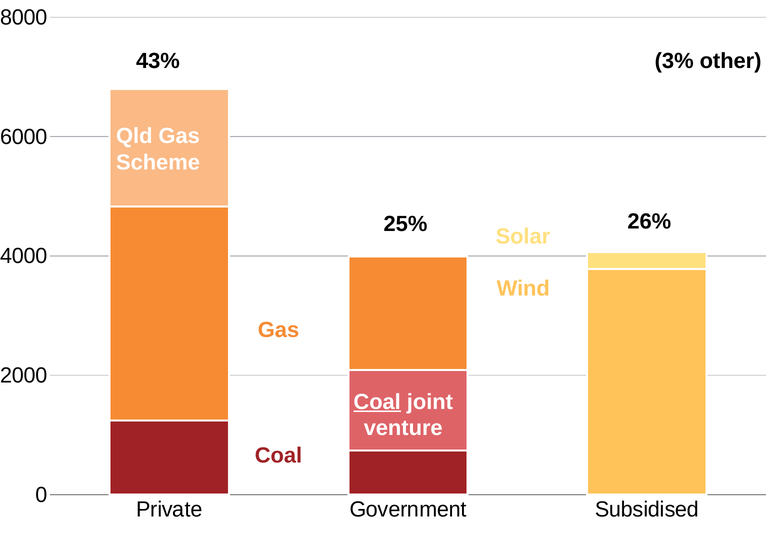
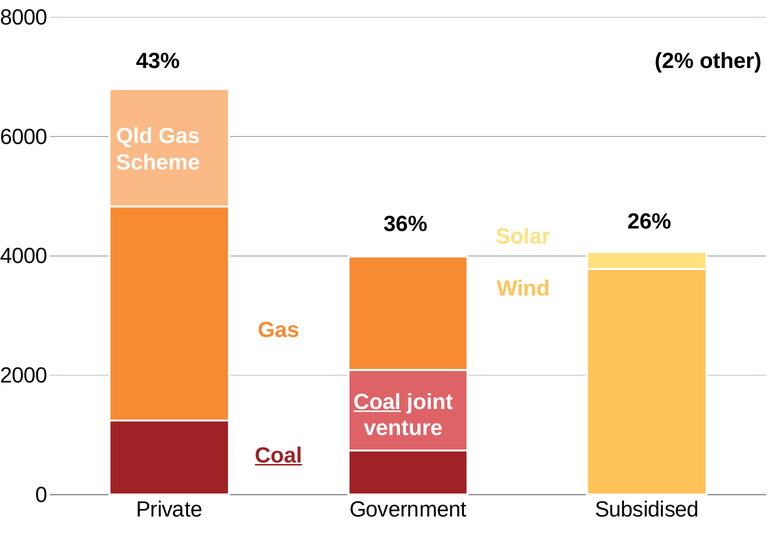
3%: 3% -> 2% (674, 61)
25%: 25% -> 36% (405, 224)
Coal underline: none -> present (278, 455)
